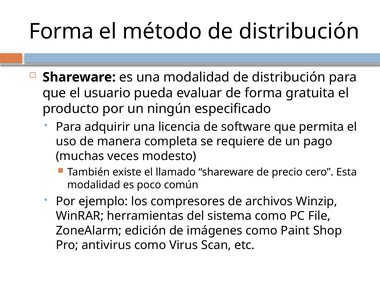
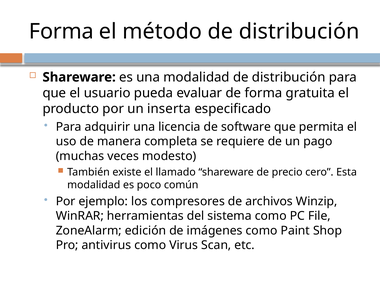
ningún: ningún -> inserta (169, 109)
